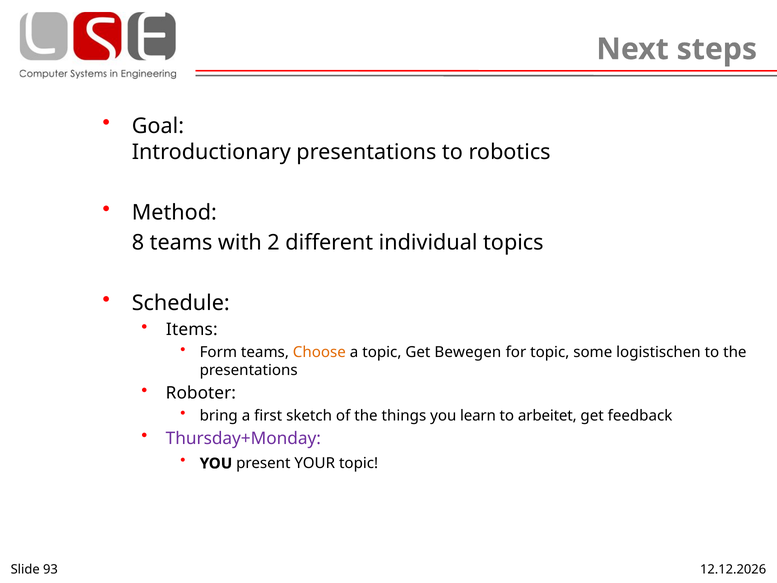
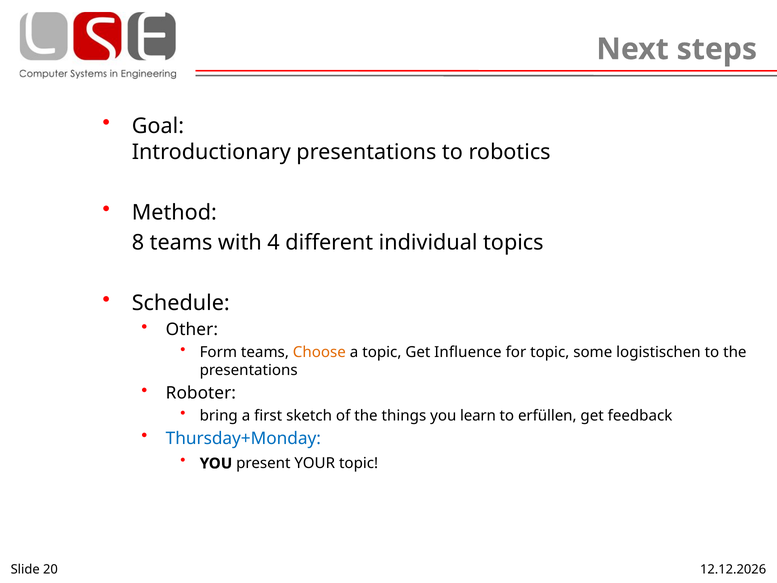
2: 2 -> 4 (274, 243)
Items: Items -> Other (192, 330)
Bewegen: Bewegen -> Influence (468, 352)
arbeitet: arbeitet -> erfüllen (547, 415)
Thursday+Monday colour: purple -> blue (243, 438)
93: 93 -> 20 (50, 569)
